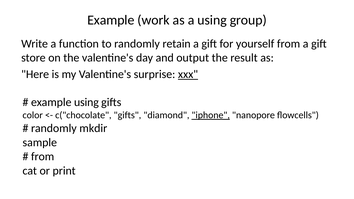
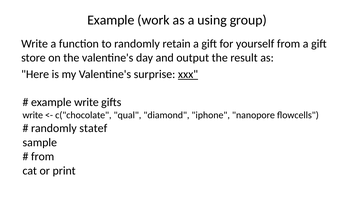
example using: using -> write (86, 102)
color: color -> write (33, 115)
c("chocolate gifts: gifts -> qual (128, 115)
iphone underline: present -> none (211, 115)
mkdir: mkdir -> statef (93, 128)
